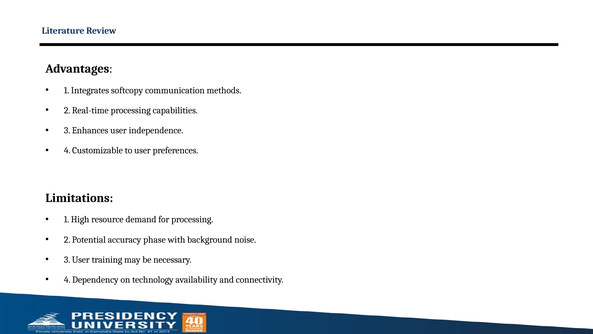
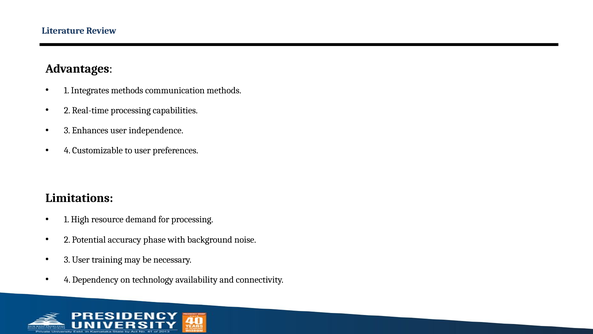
Integrates softcopy: softcopy -> methods (127, 90)
